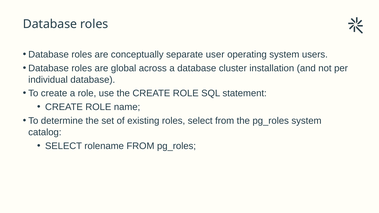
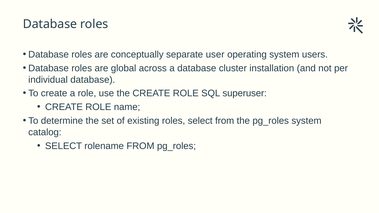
statement: statement -> superuser (245, 93)
